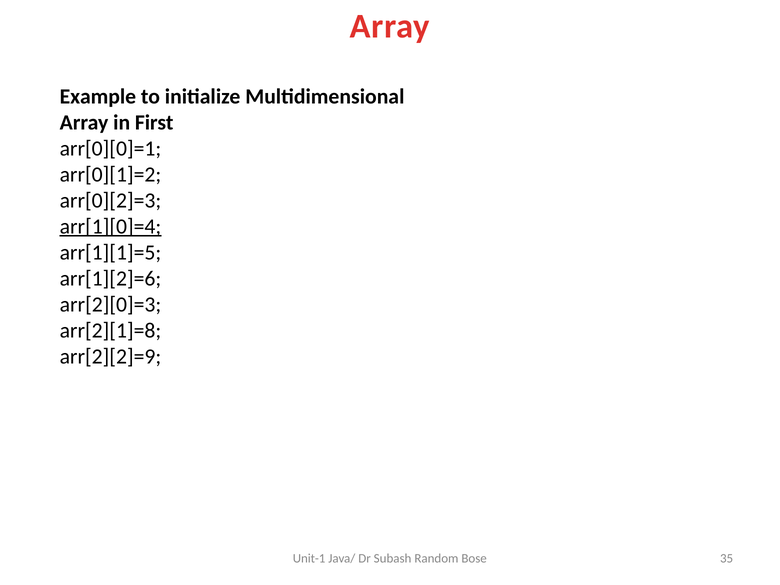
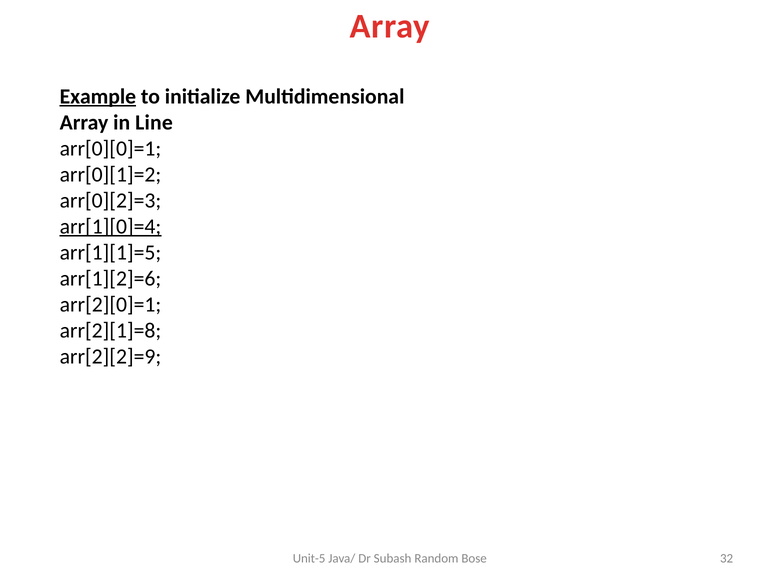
Example underline: none -> present (98, 96)
First: First -> Line (154, 122)
arr[2][0]=3: arr[2][0]=3 -> arr[2][0]=1 (110, 304)
Unit-1: Unit-1 -> Unit-5 (309, 559)
35: 35 -> 32 (727, 559)
